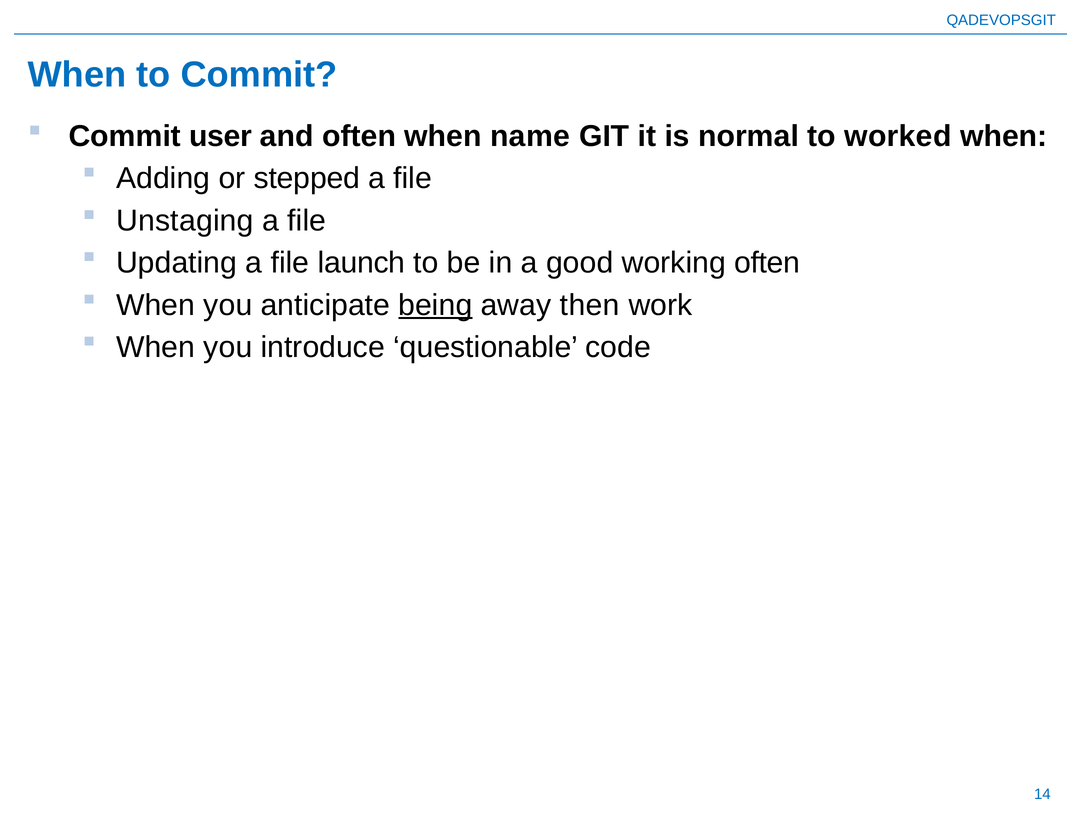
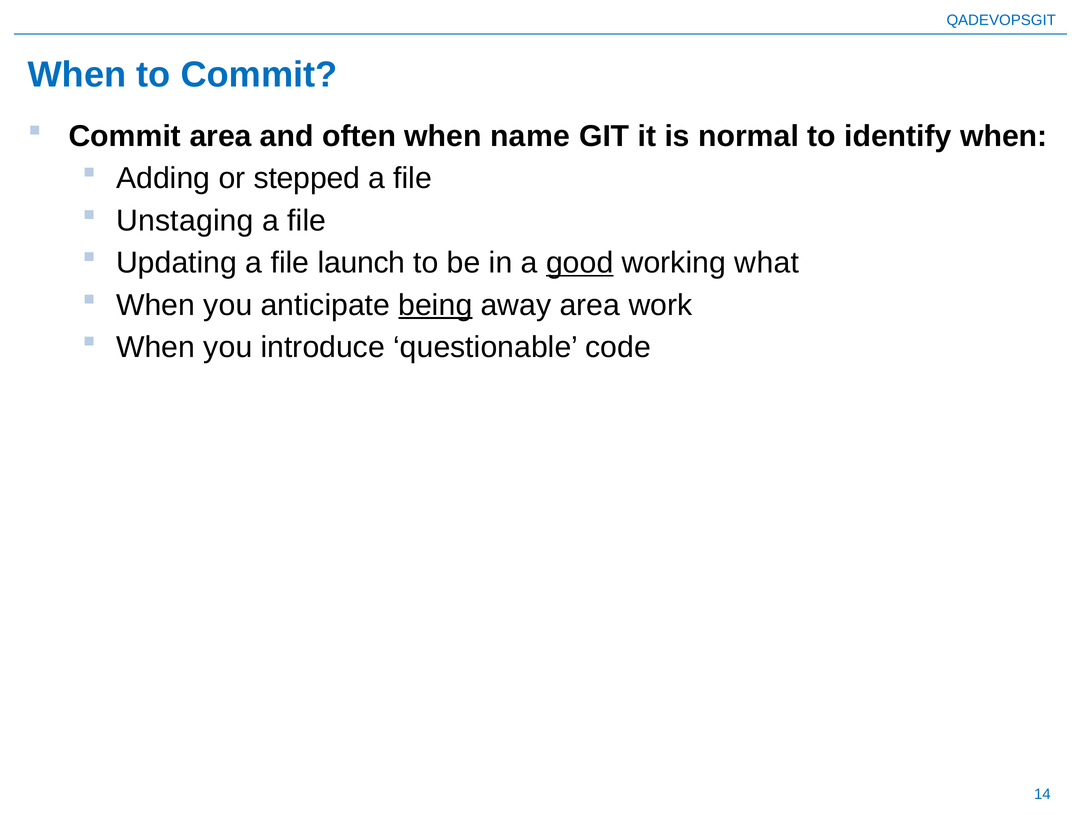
Commit user: user -> area (221, 136)
worked: worked -> identify (898, 136)
good underline: none -> present (580, 263)
working often: often -> what (767, 263)
away then: then -> area (590, 305)
